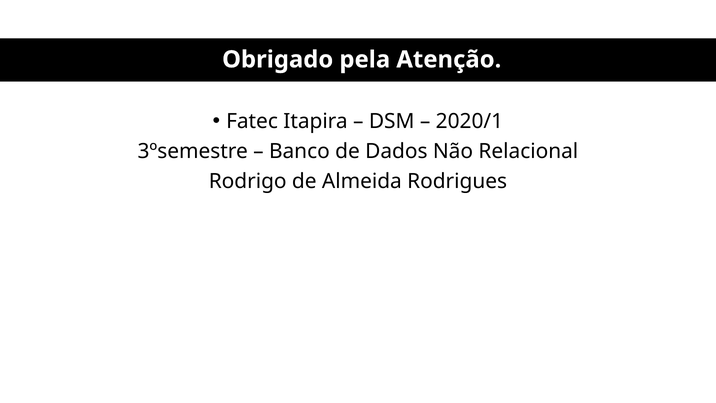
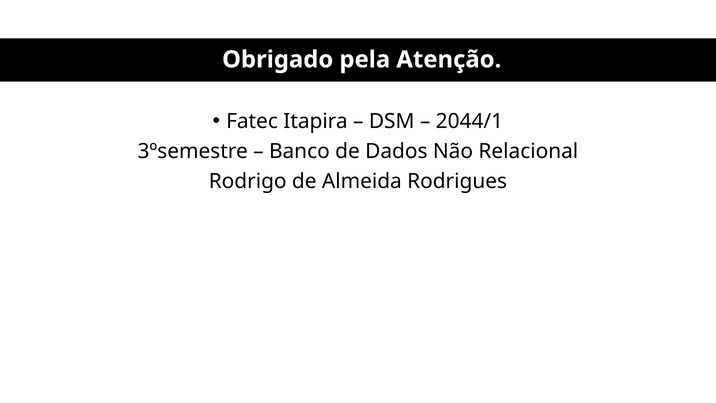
2020/1: 2020/1 -> 2044/1 (469, 121)
